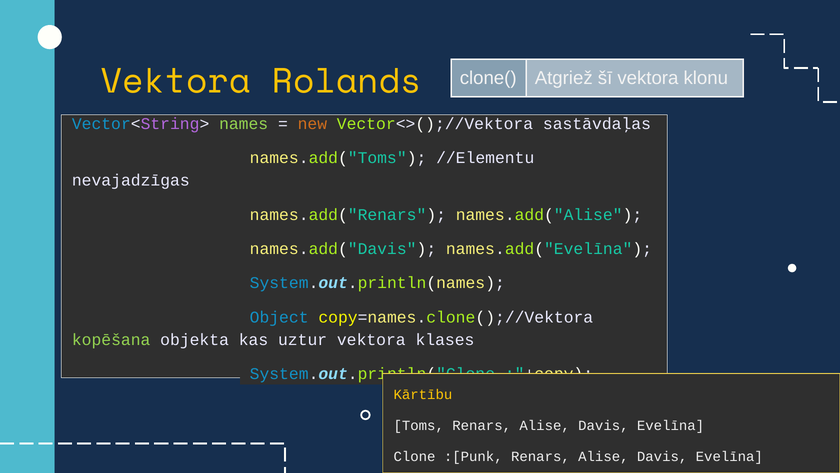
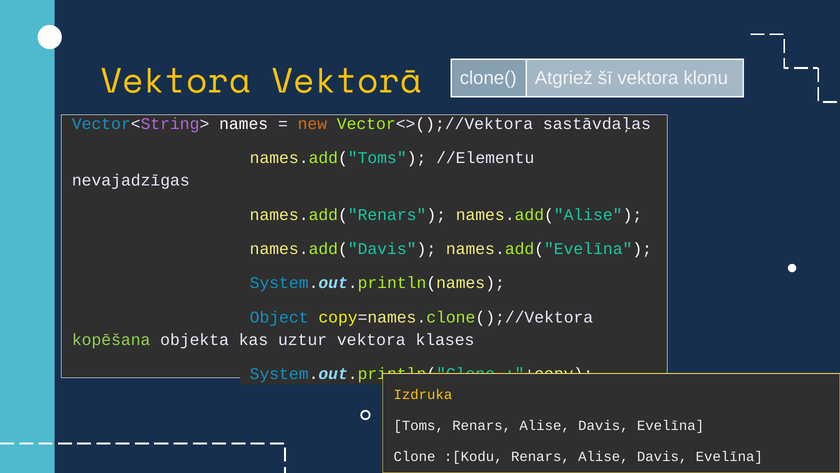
Rolands: Rolands -> Vektorā (347, 81)
names colour: light green -> white (244, 123)
Kārtību: Kārtību -> Izdruka (423, 394)
:[Punk: :[Punk -> :[Kodu (473, 456)
